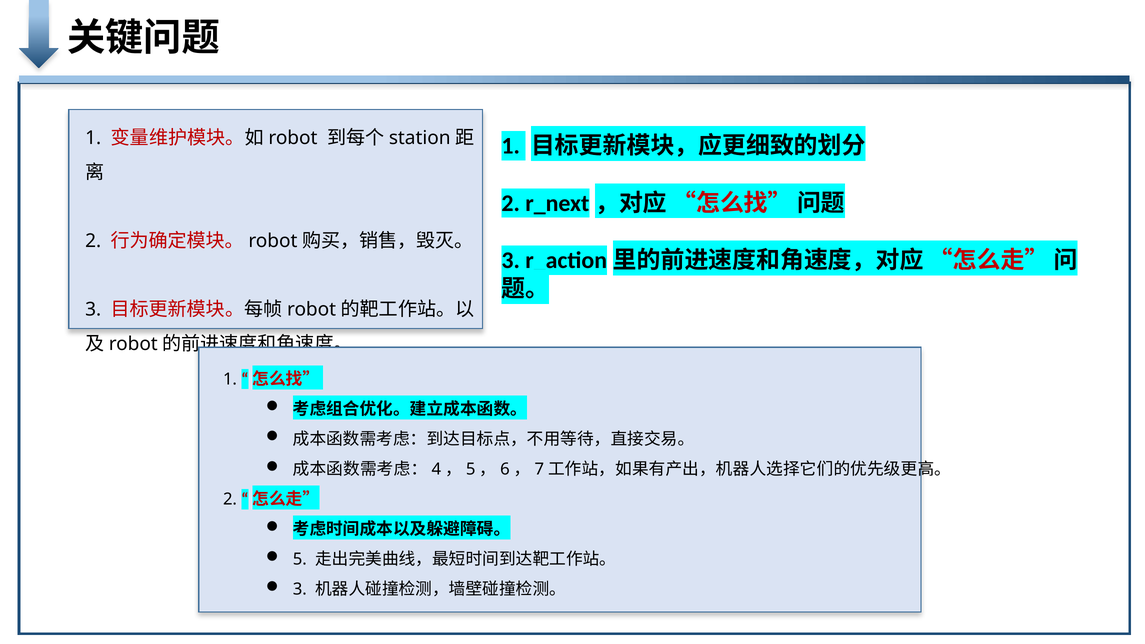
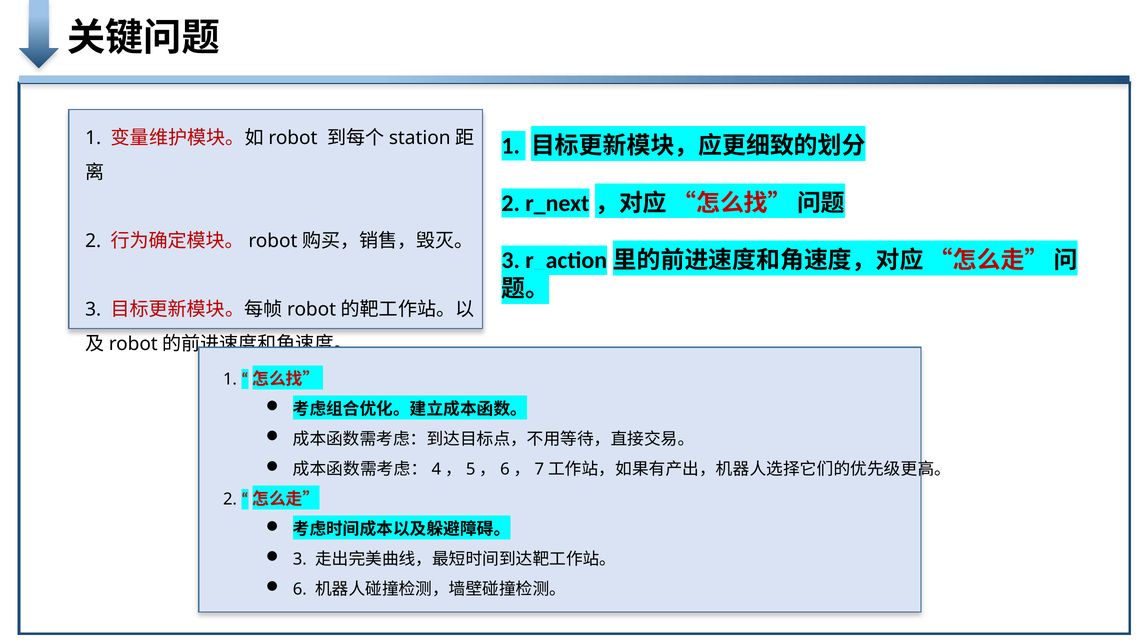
5: 5 -> 3 (300, 559)
3: 3 -> 6 (300, 590)
